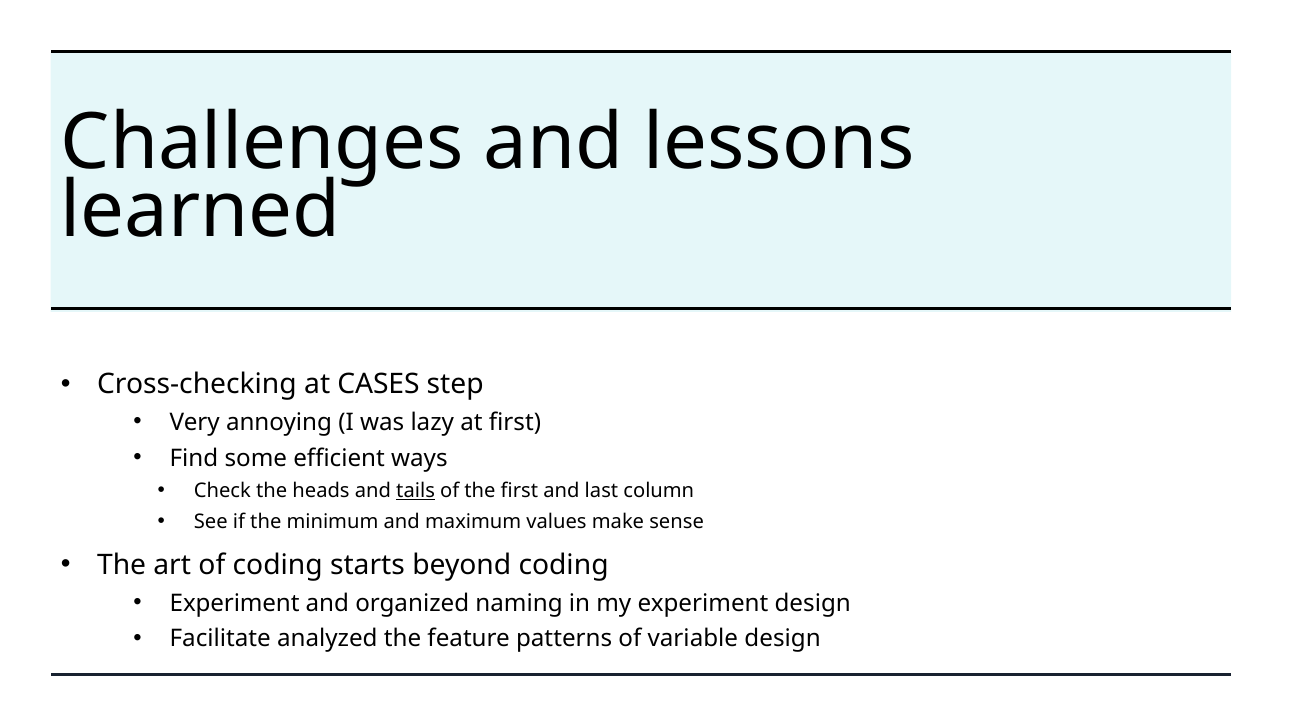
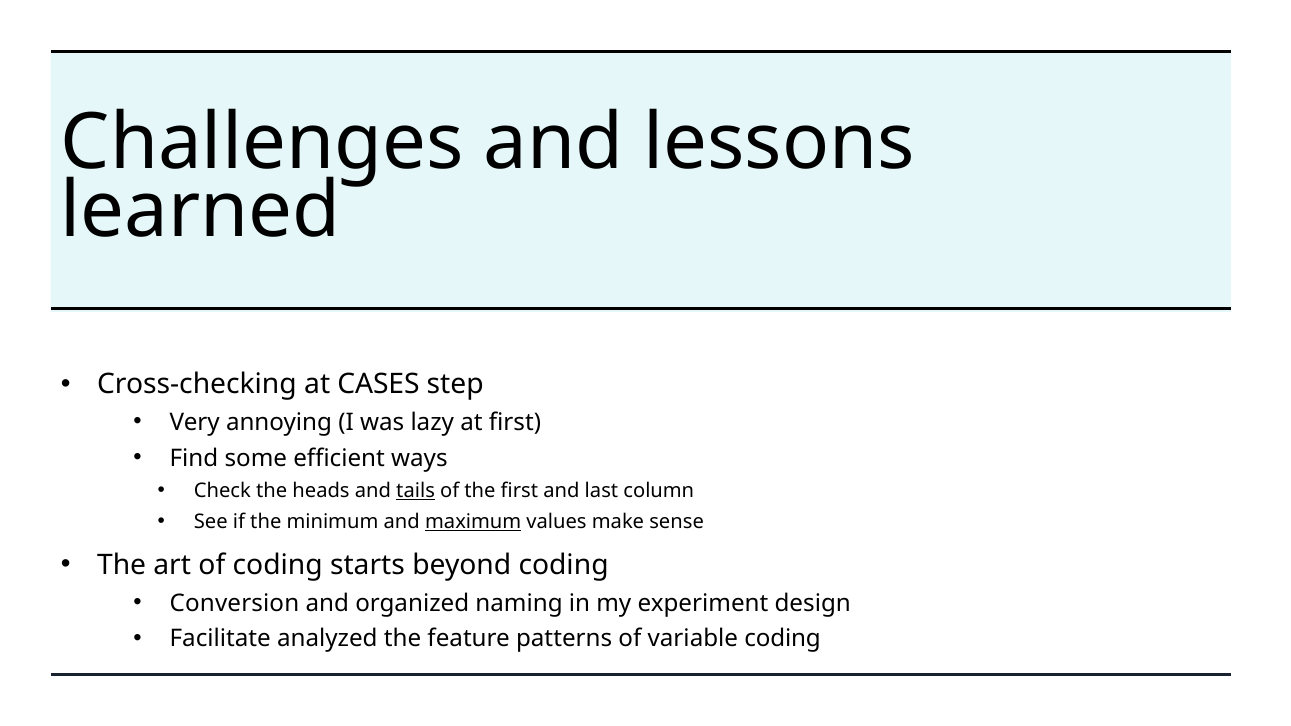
maximum underline: none -> present (473, 522)
Experiment: Experiment -> Conversion (234, 603)
variable design: design -> coding (783, 639)
